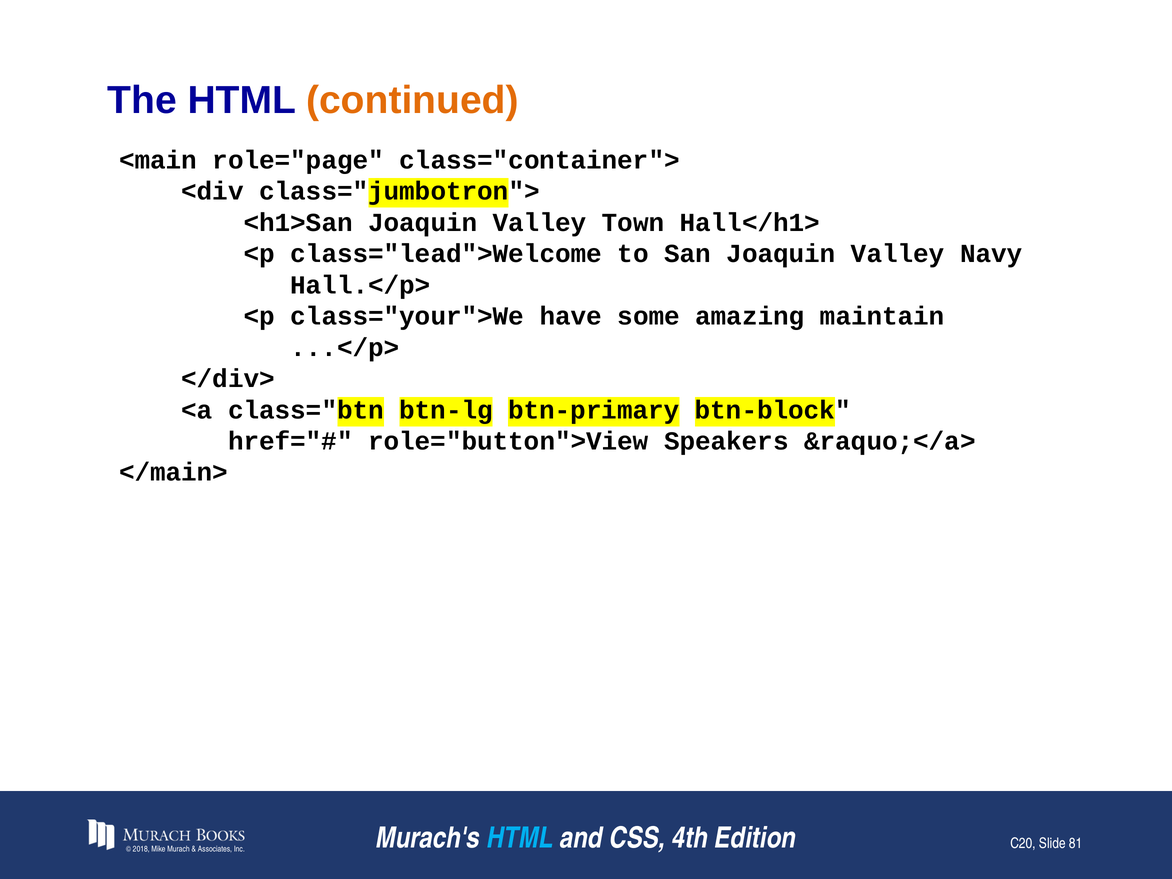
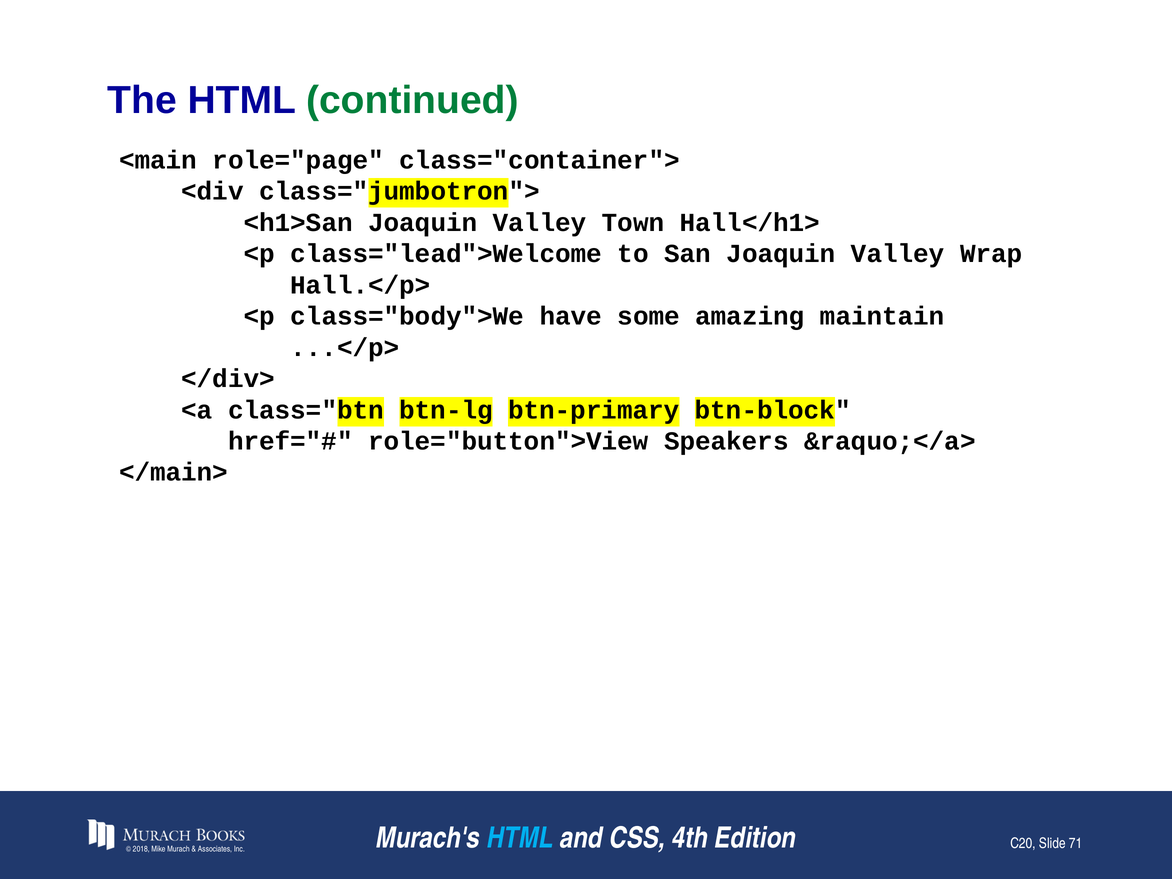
continued colour: orange -> green (412, 100)
Navy: Navy -> Wrap (991, 254)
class="your">We: class="your">We -> class="body">We (407, 316)
81: 81 -> 71 (1076, 843)
